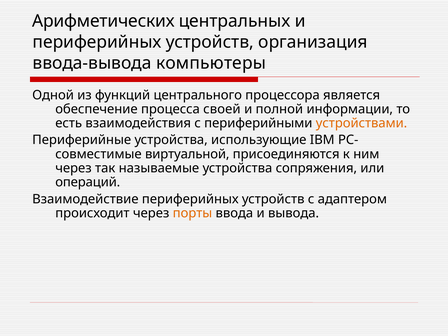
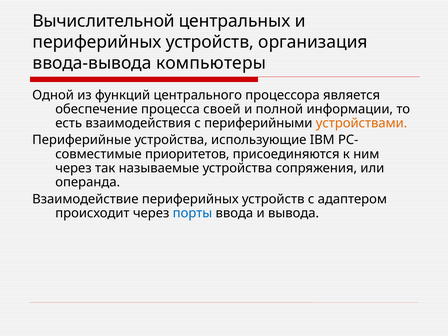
Арифметических: Арифметических -> Вычислительной (104, 21)
виртуальной: виртуальной -> приоритетов (187, 154)
операций: операций -> операнда (88, 182)
порты colour: orange -> blue (192, 213)
